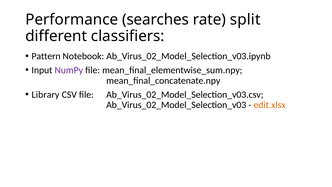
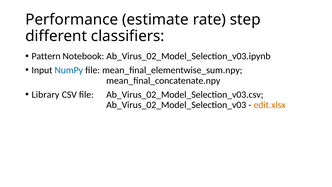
searches: searches -> estimate (155, 20)
split: split -> step (245, 20)
NumPy colour: purple -> blue (69, 70)
